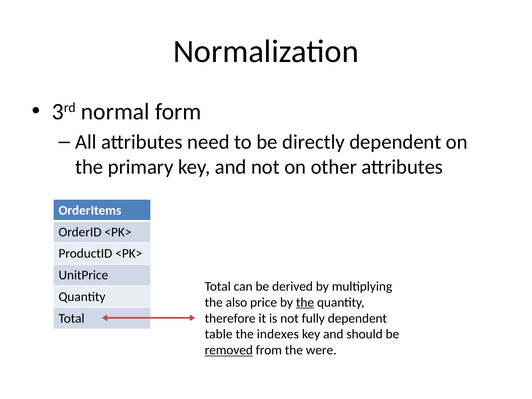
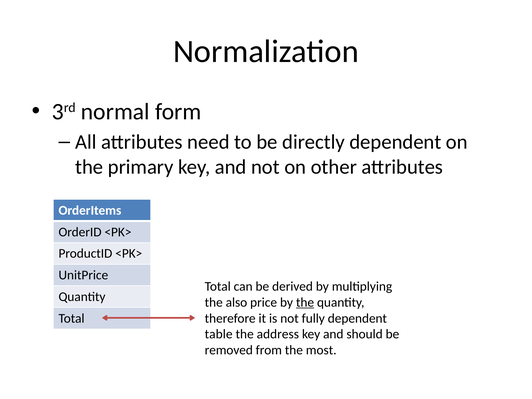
indexes: indexes -> address (278, 334)
removed underline: present -> none (229, 350)
were: were -> most (321, 350)
